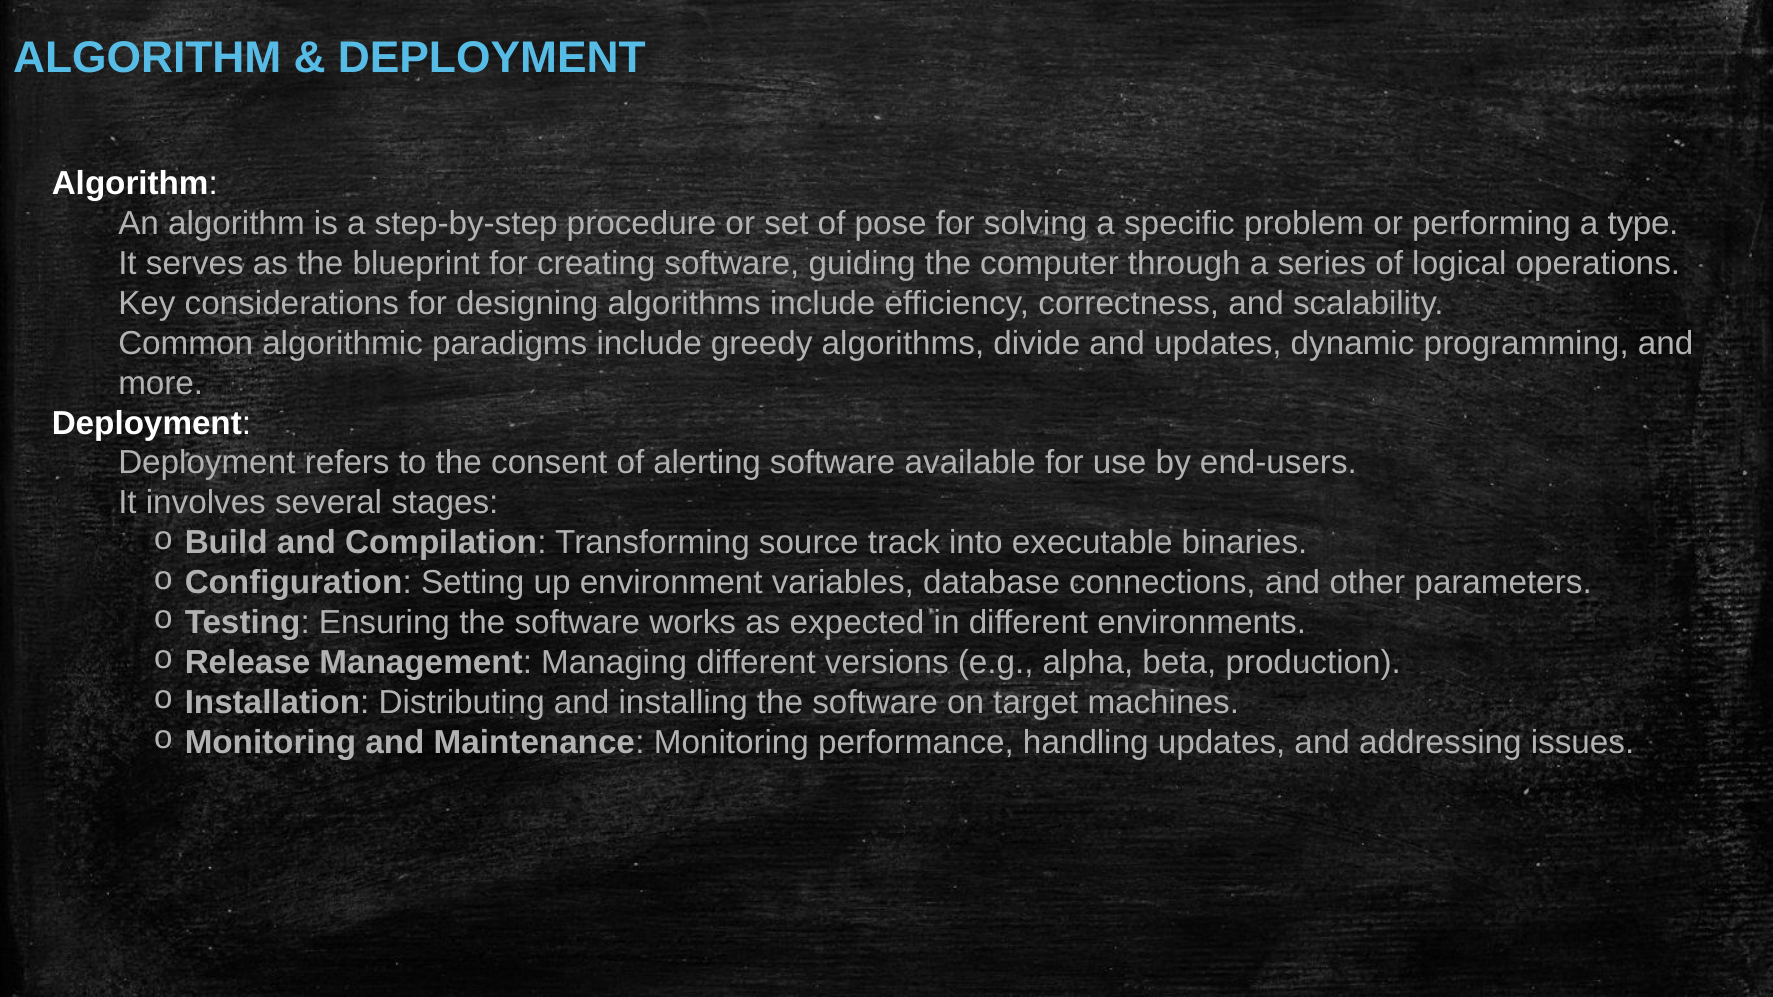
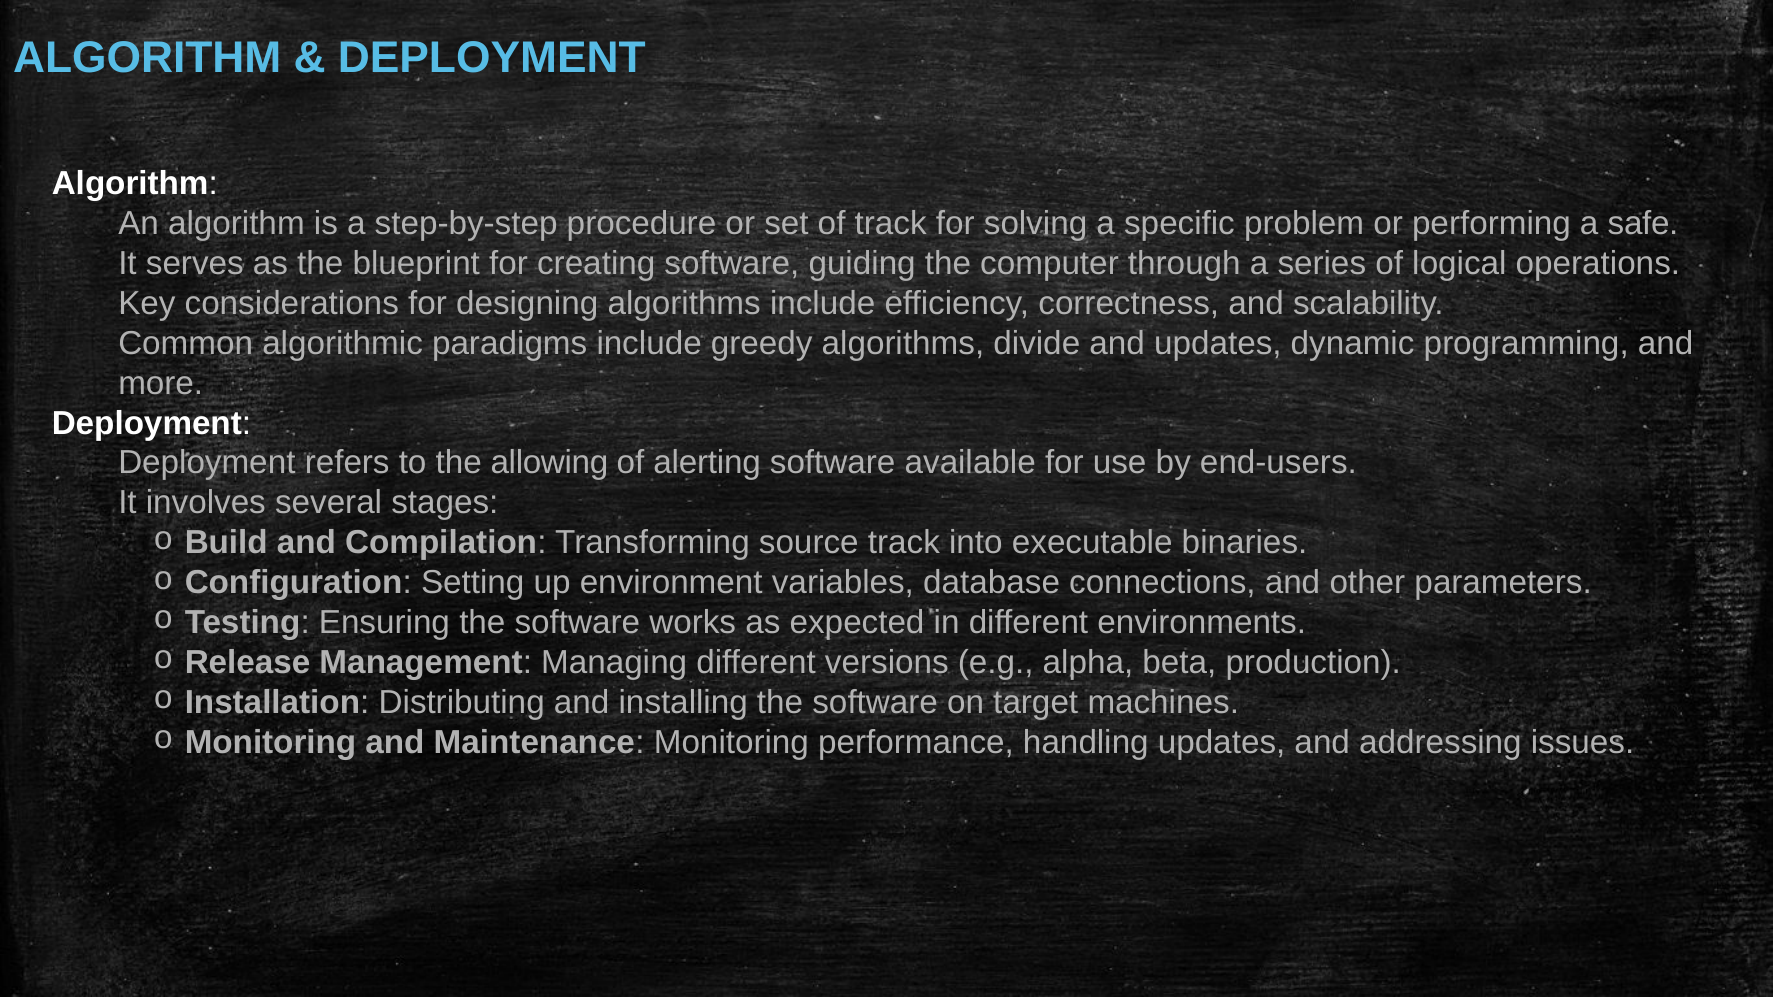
of pose: pose -> track (891, 224)
type: type -> safe (1643, 224)
consent: consent -> allowing (549, 463)
